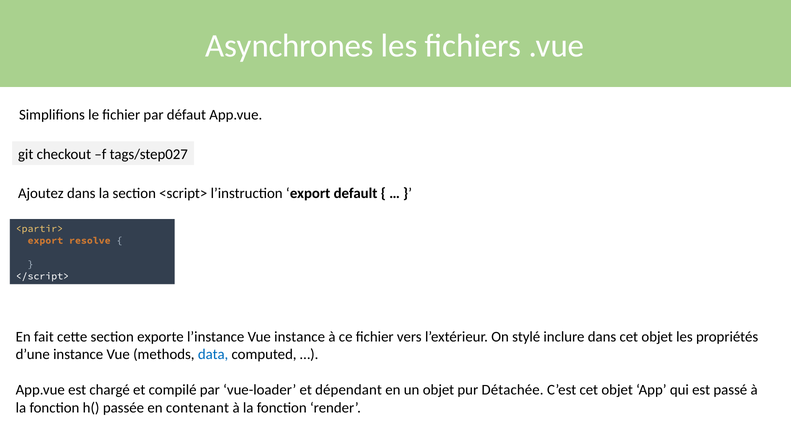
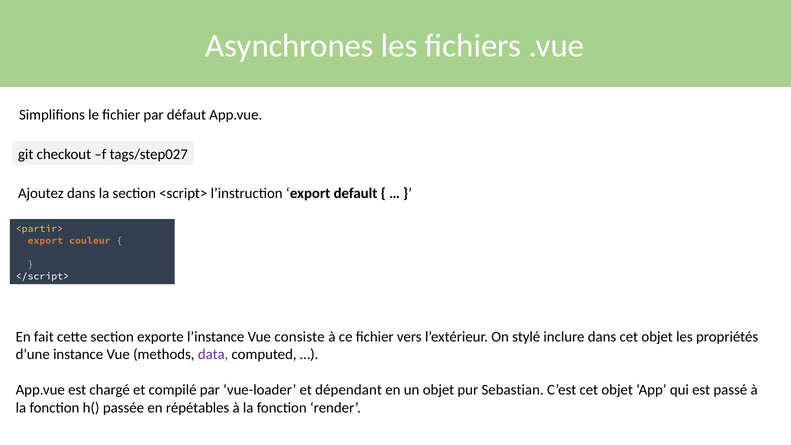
resolve: resolve -> couleur (90, 240)
Vue instance: instance -> consiste (300, 337)
data colour: blue -> purple (213, 354)
Détachée: Détachée -> Sebastian (513, 390)
contenant: contenant -> répétables (198, 408)
